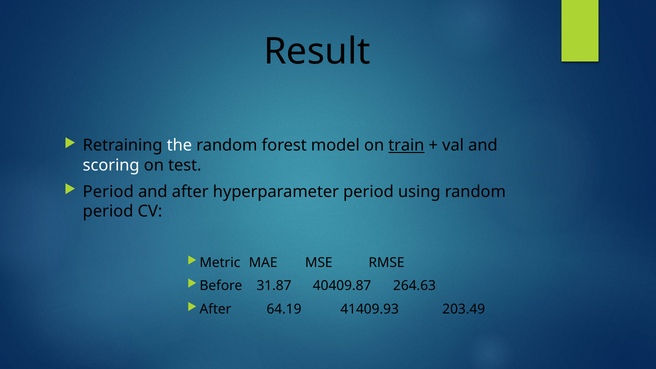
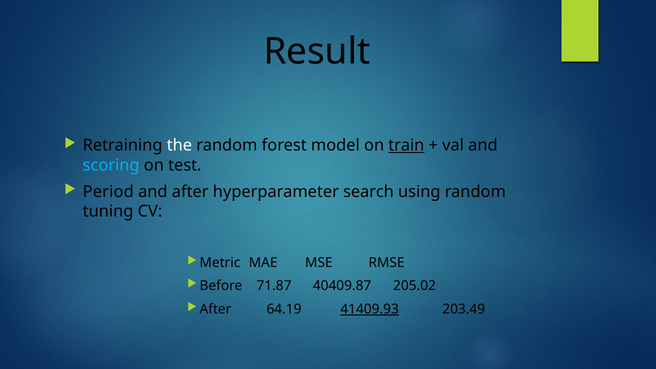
scoring colour: white -> light blue (111, 165)
hyperparameter period: period -> search (369, 192)
period: period -> tuning (108, 211)
31.87: 31.87 -> 71.87 (274, 286)
264.63: 264.63 -> 205.02 (415, 286)
41409.93 underline: none -> present (370, 309)
